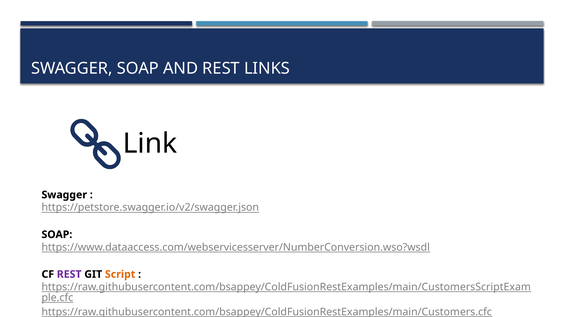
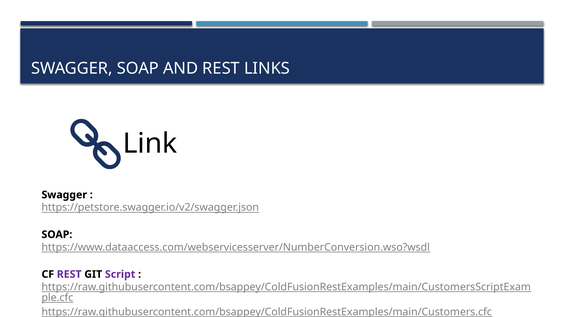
Script colour: orange -> purple (120, 274)
